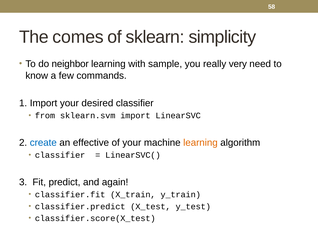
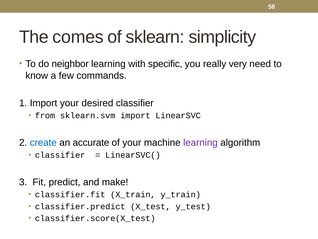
sample: sample -> specific (165, 64)
effective: effective -> accurate (91, 142)
learning colour: orange -> purple (200, 142)
again: again -> make (115, 182)
